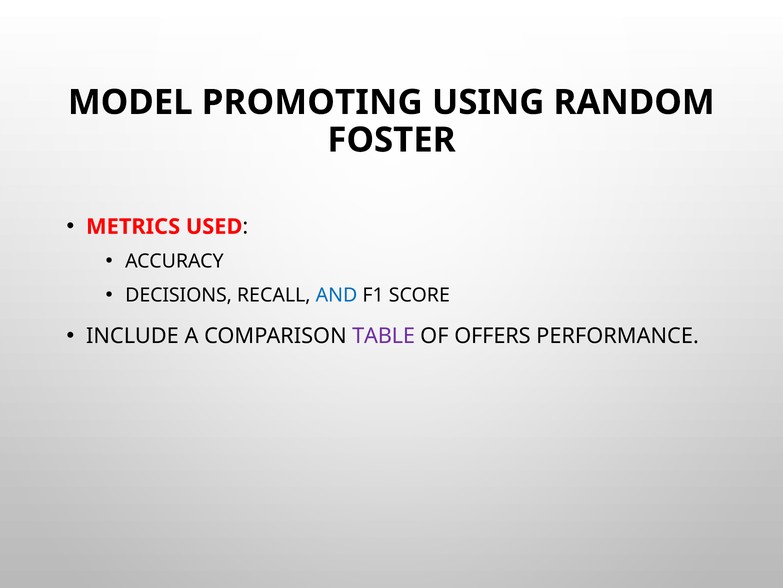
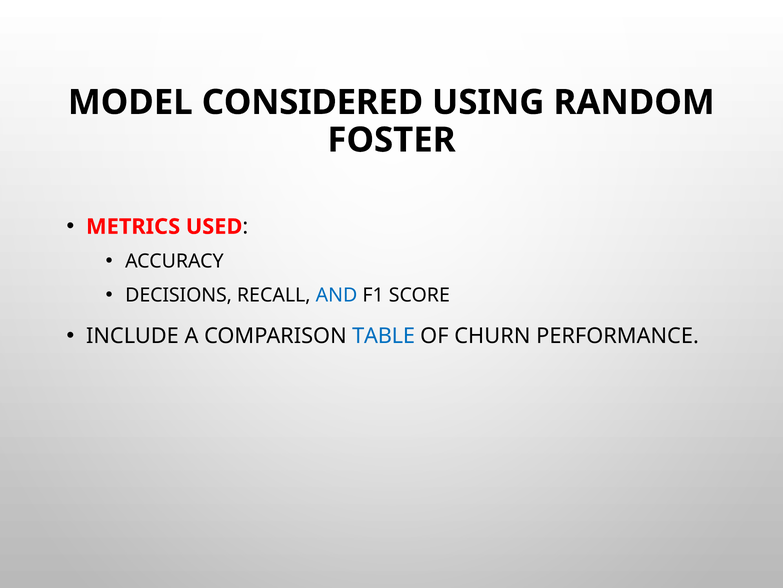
PROMOTING: PROMOTING -> CONSIDERED (312, 102)
TABLE colour: purple -> blue (384, 336)
OFFERS: OFFERS -> CHURN (492, 336)
